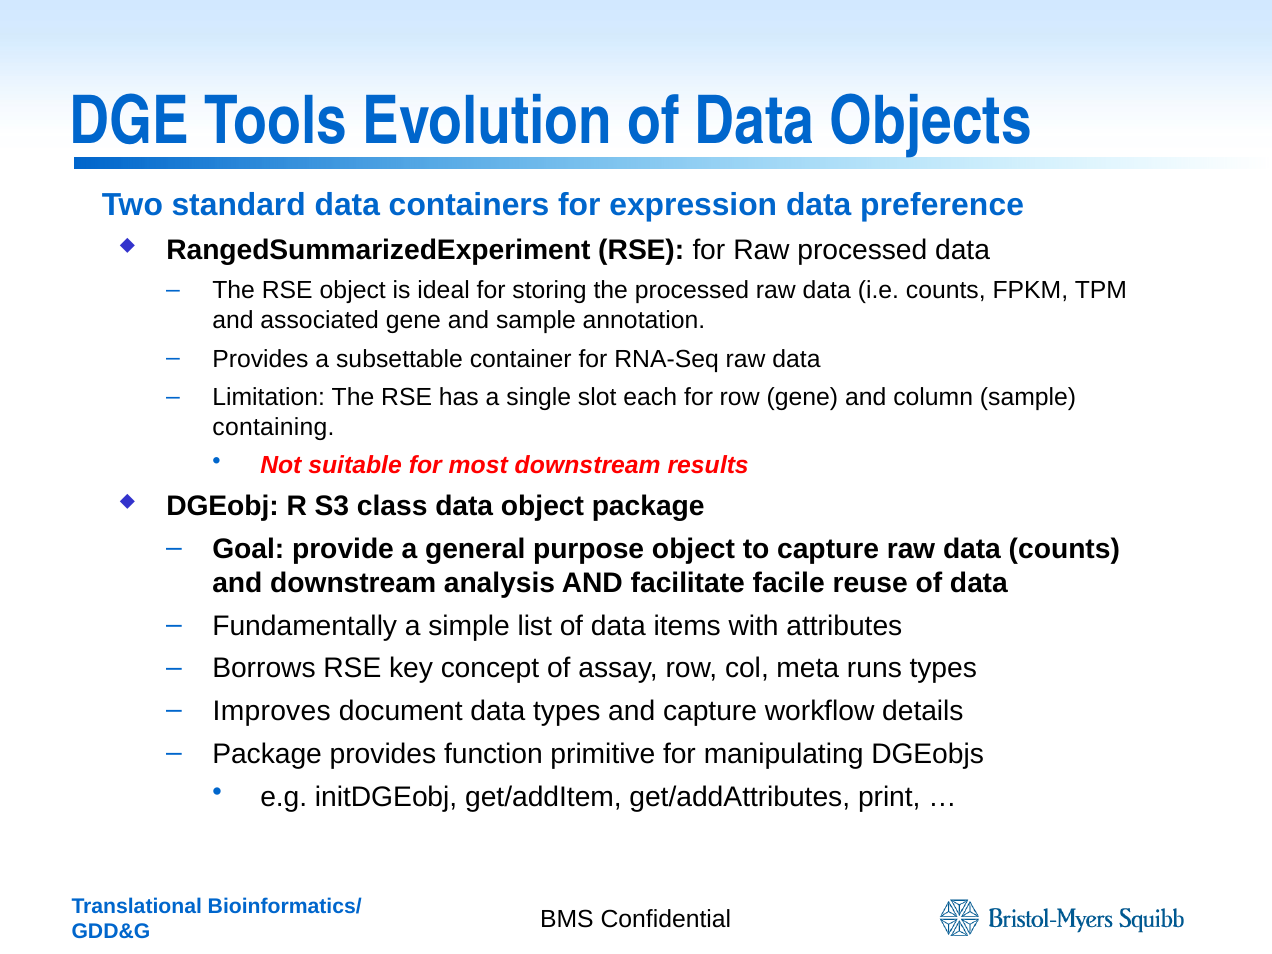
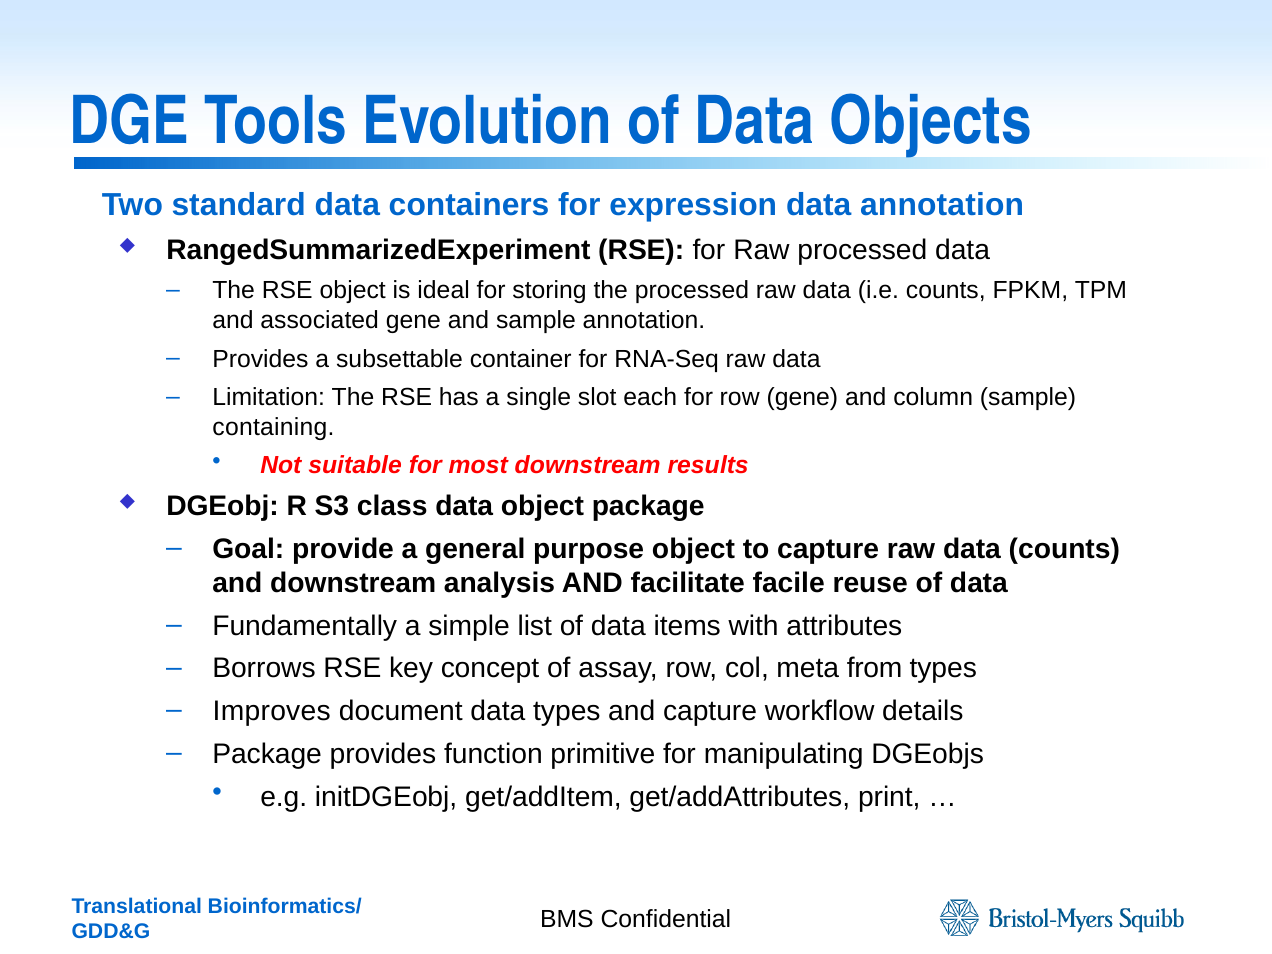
data preference: preference -> annotation (942, 205)
runs: runs -> from (875, 669)
